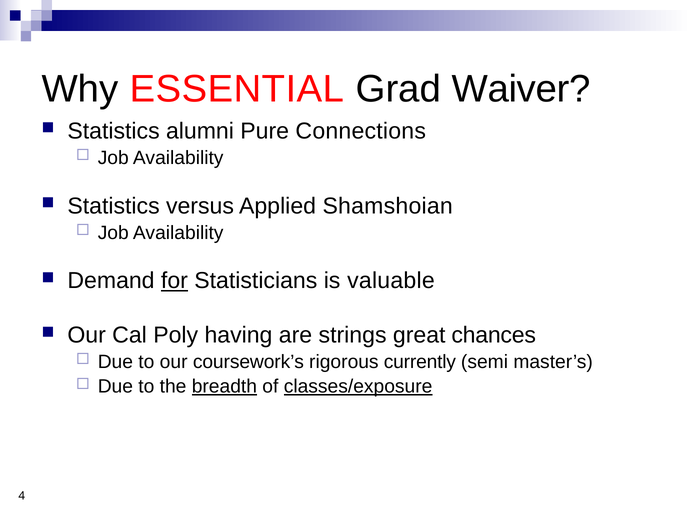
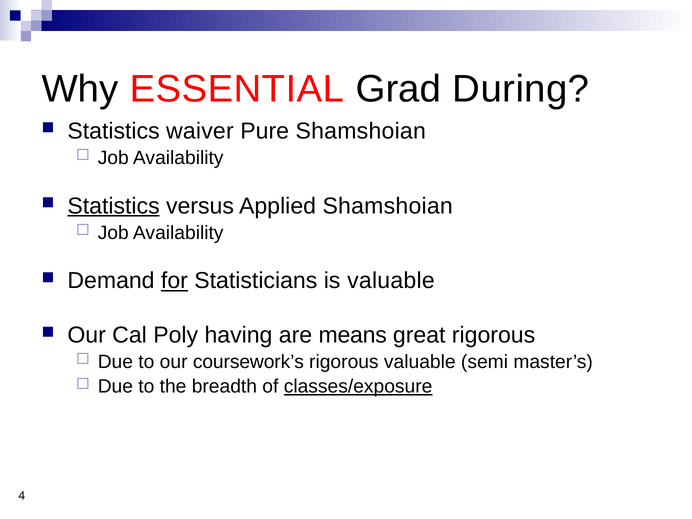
Waiver: Waiver -> During (521, 89)
alumni: alumni -> waiver (200, 131)
Pure Connections: Connections -> Shamshoian (361, 131)
Statistics underline: none -> present (114, 206)
strings: strings -> means (353, 335)
great chances: chances -> rigorous (494, 335)
rigorous currently: currently -> valuable (420, 362)
breadth underline: present -> none (224, 387)
